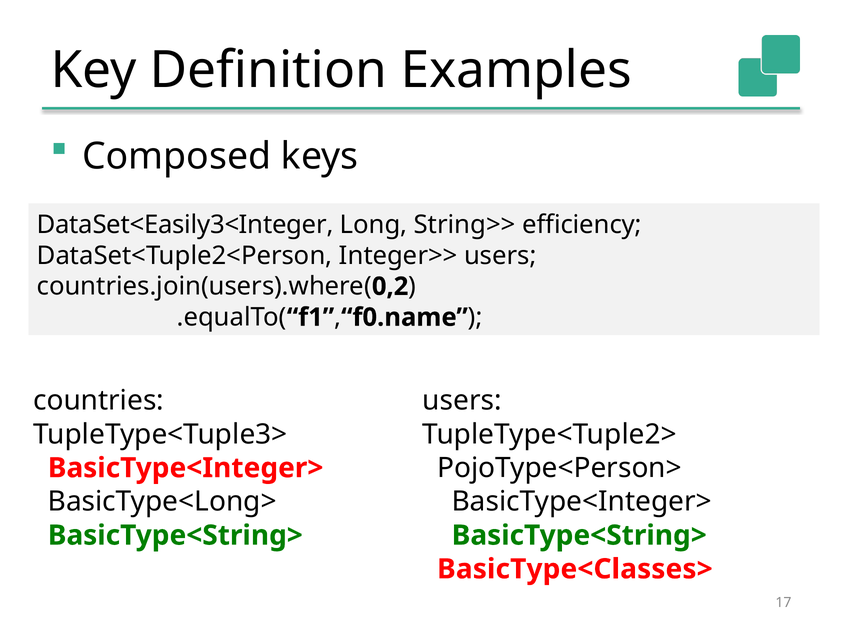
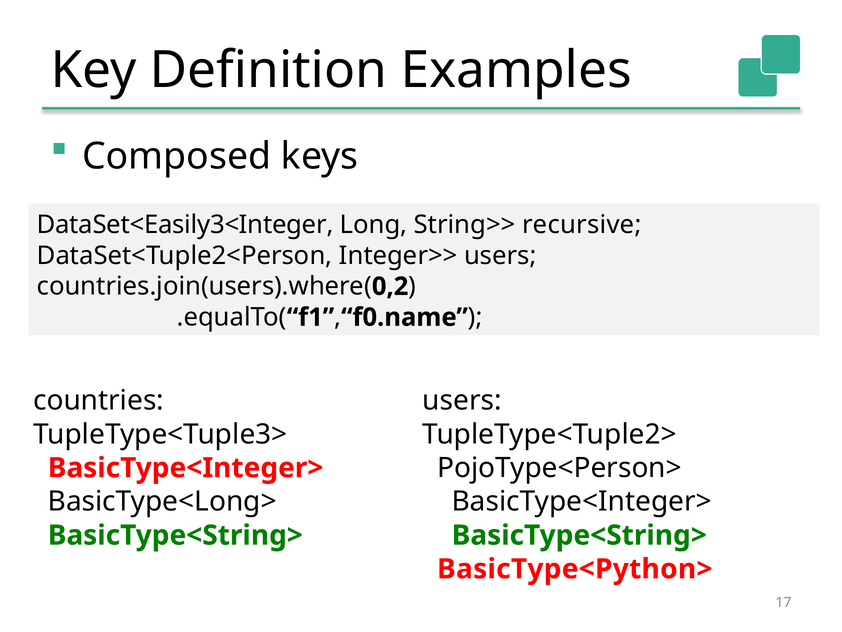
efficiency: efficiency -> recursive (582, 224)
BasicType<Classes>: BasicType<Classes> -> BasicType<Python> (575, 569)
